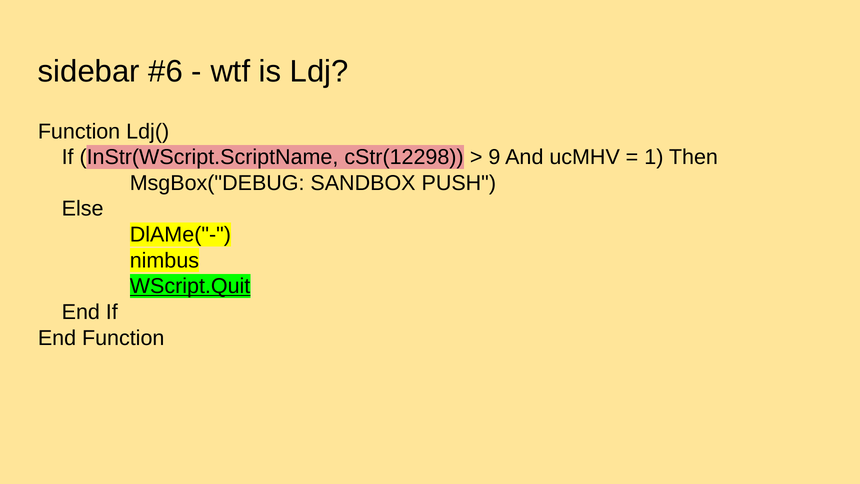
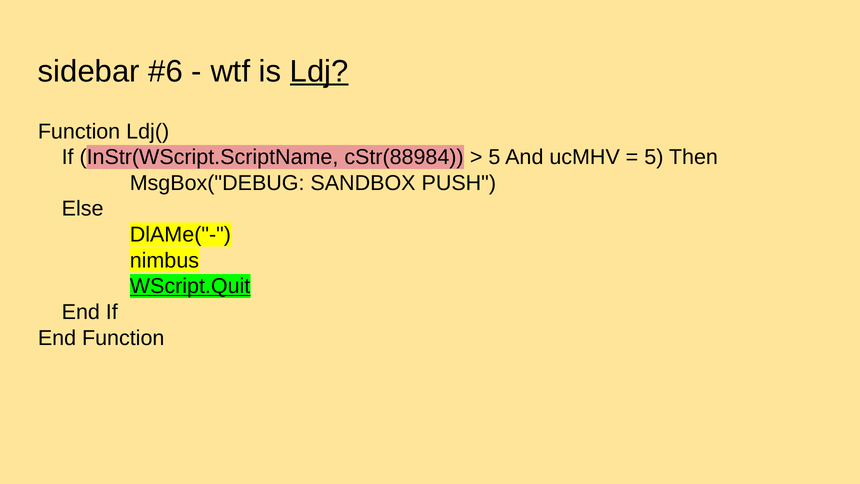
Ldj underline: none -> present (319, 71)
cStr(12298: cStr(12298 -> cStr(88984 (404, 157)
9: 9 -> 5 (494, 157)
1: 1 -> 5 (654, 157)
